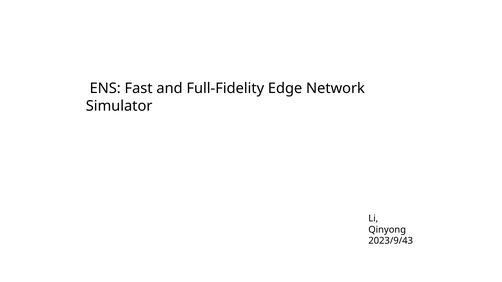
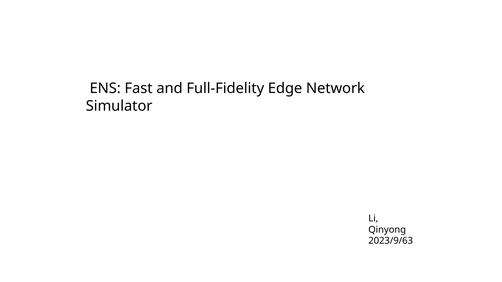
2023/9/43: 2023/9/43 -> 2023/9/63 (391, 241)
